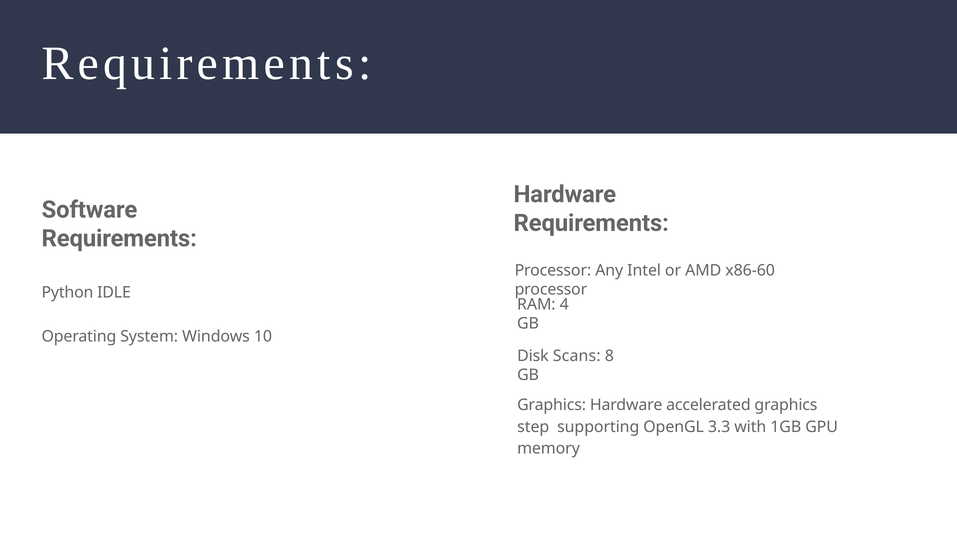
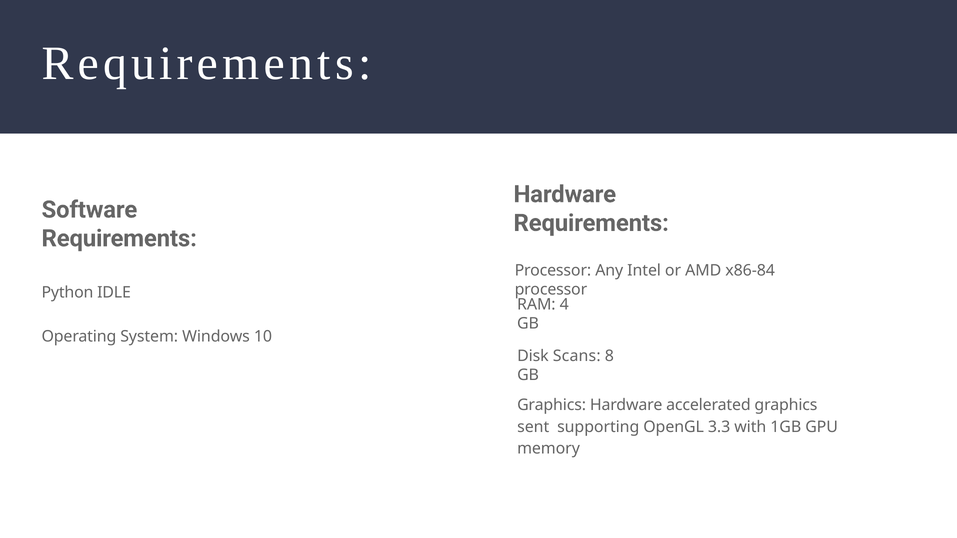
x86-60: x86-60 -> x86-84 (750, 271)
step: step -> sent (533, 427)
